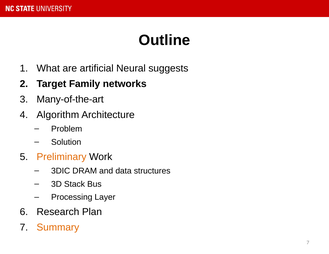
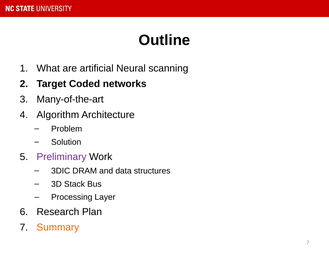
suggests: suggests -> scanning (168, 68)
Family: Family -> Coded (85, 84)
Preliminary colour: orange -> purple (62, 157)
